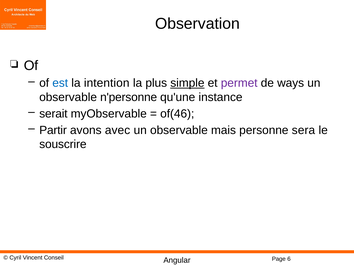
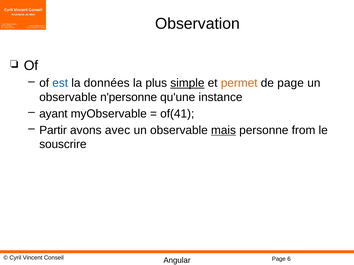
intention: intention -> données (107, 83)
permet colour: purple -> orange (239, 83)
de ways: ways -> page (291, 83)
serait: serait -> ayant (53, 114)
of(46: of(46 -> of(41 (177, 114)
mais underline: none -> present (223, 130)
sera: sera -> from (304, 130)
